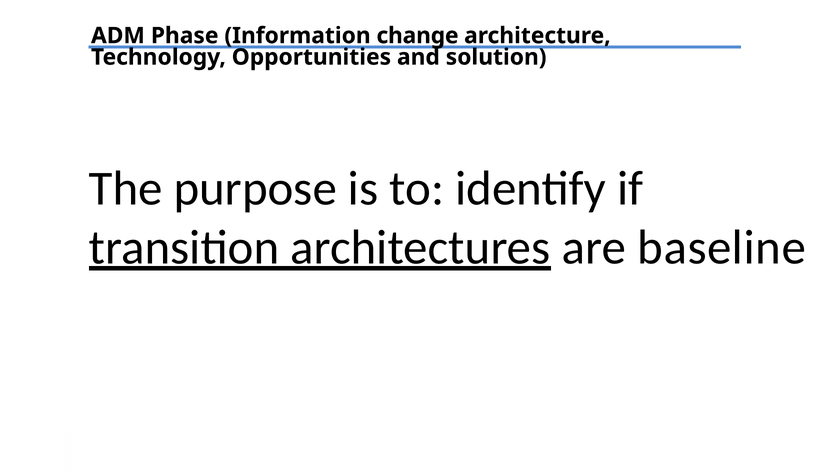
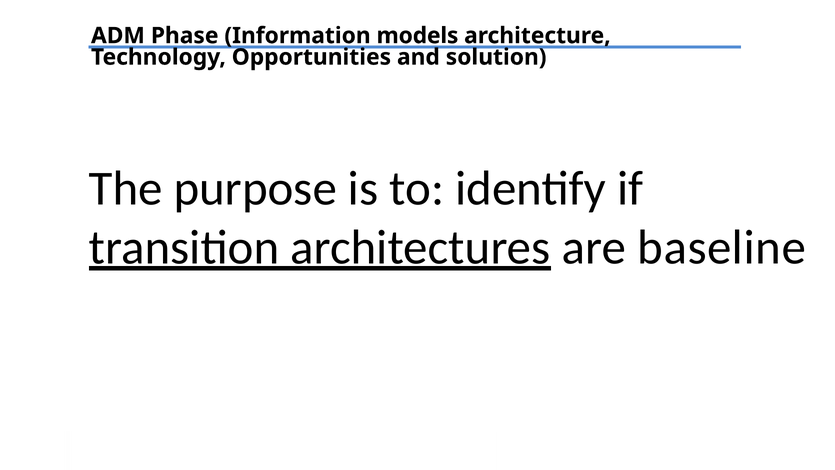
change: change -> models (417, 36)
